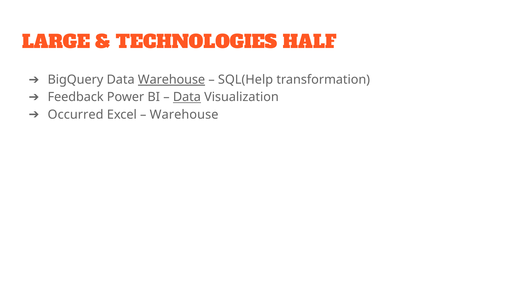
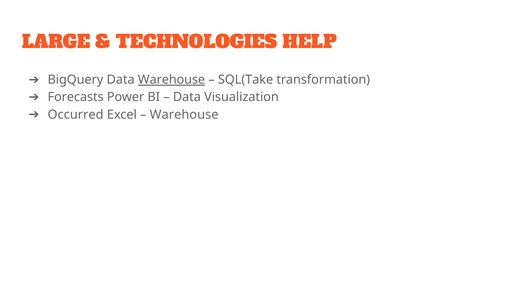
HALF: HALF -> HELP (310, 42)
SQL(Help: SQL(Help -> SQL(Take (246, 80)
Feedback: Feedback -> Forecasts (76, 97)
Data underline: present -> none (187, 97)
